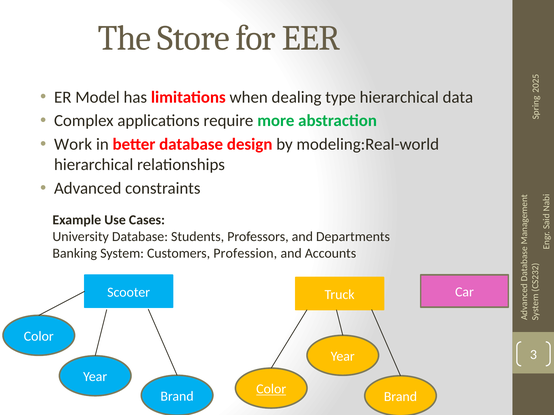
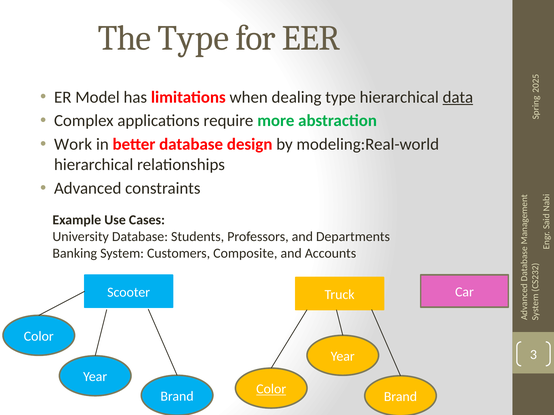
The Store: Store -> Type (193, 38)
data underline: none -> present (458, 97)
Profession: Profession -> Composite (245, 254)
